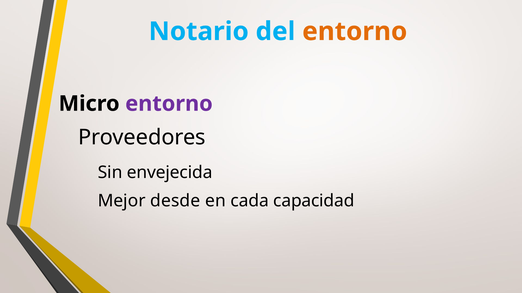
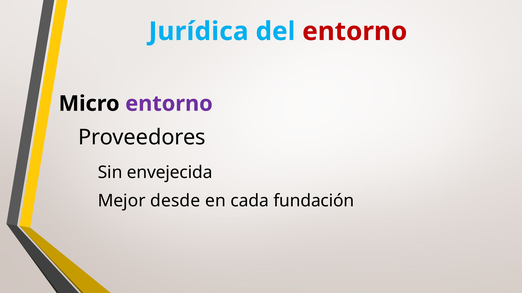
Notario: Notario -> Jurídica (199, 32)
entorno colour: orange -> red (355, 32)
capacidad: capacidad -> fundación (314, 201)
